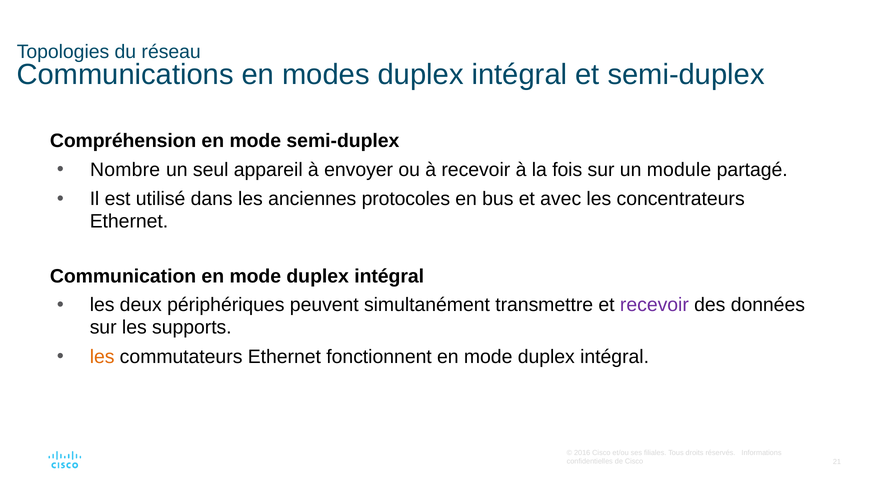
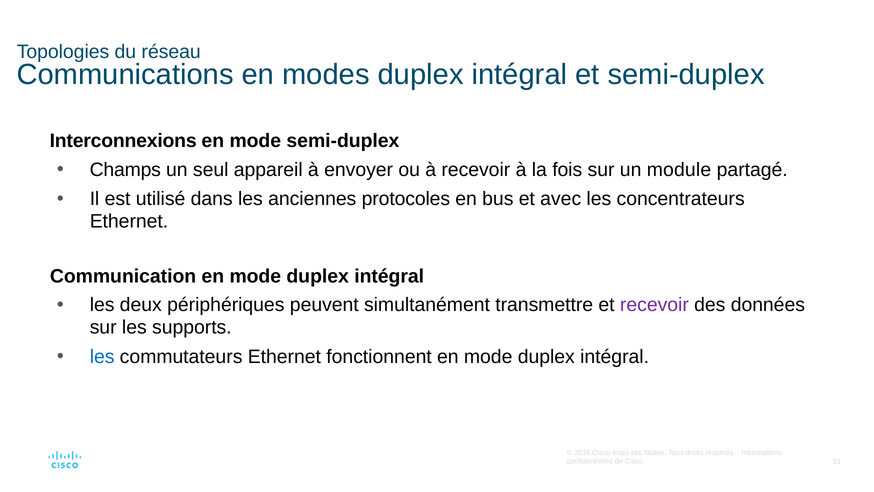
Compréhension: Compréhension -> Interconnexions (123, 141)
Nombre: Nombre -> Champs (125, 169)
les colour: orange -> blue (102, 356)
